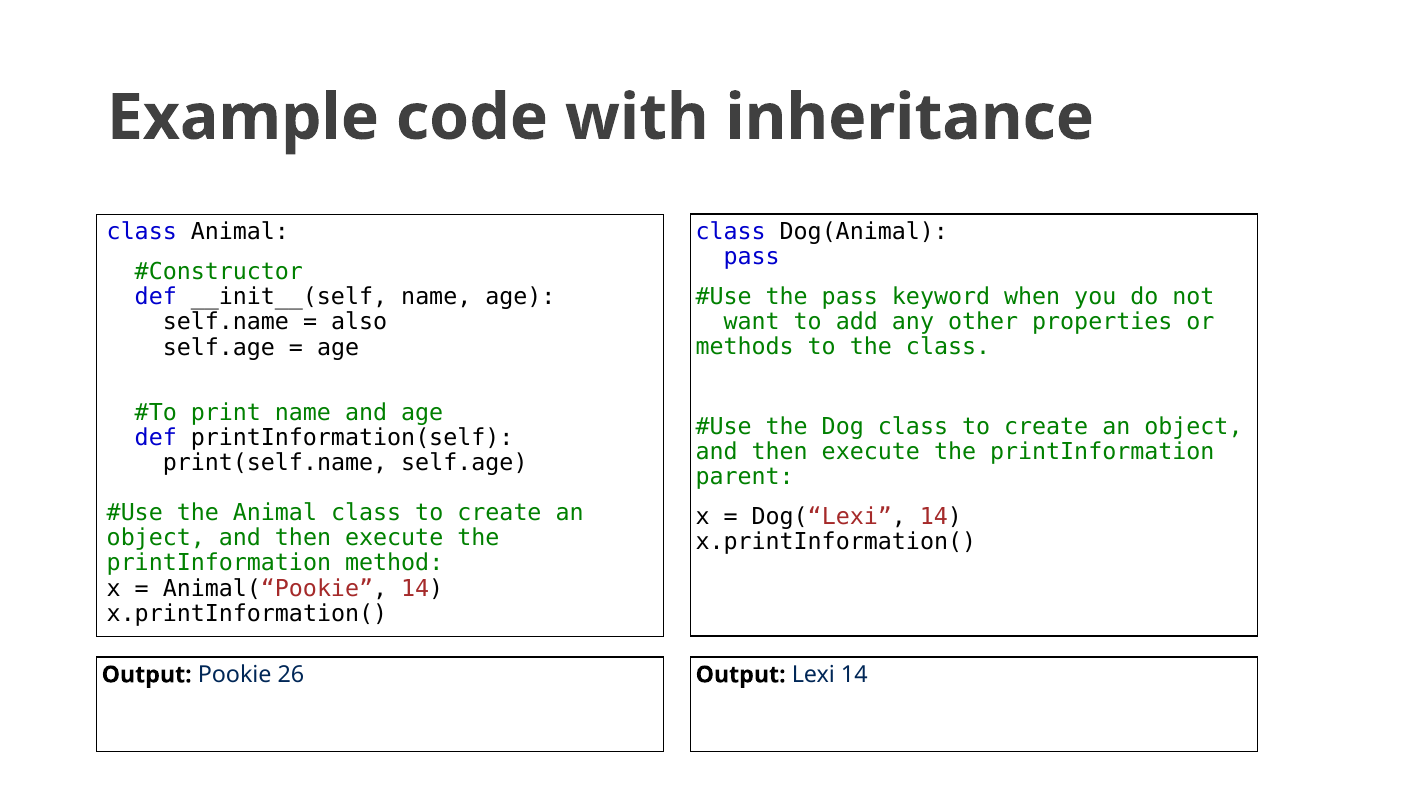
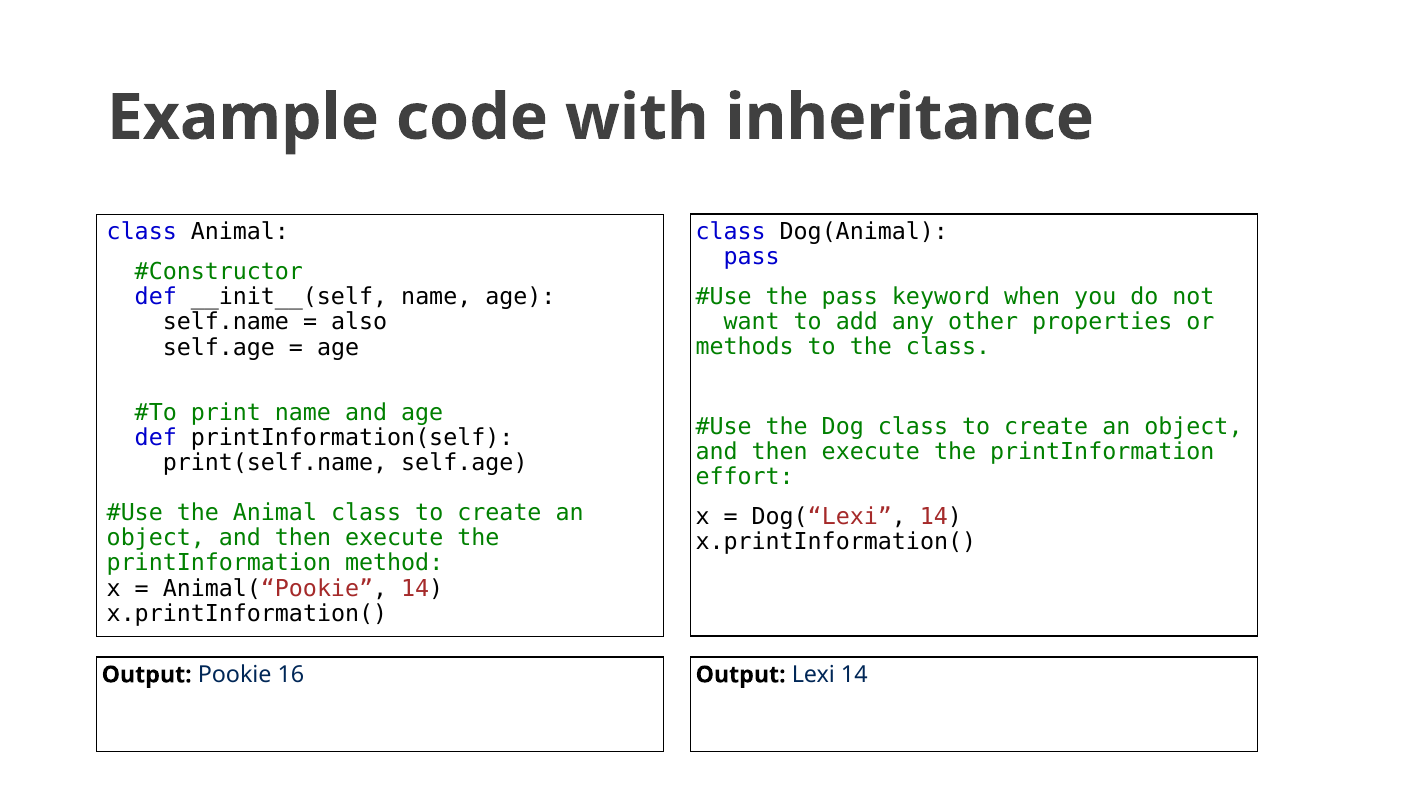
parent: parent -> effort (745, 477)
26: 26 -> 16 (291, 675)
